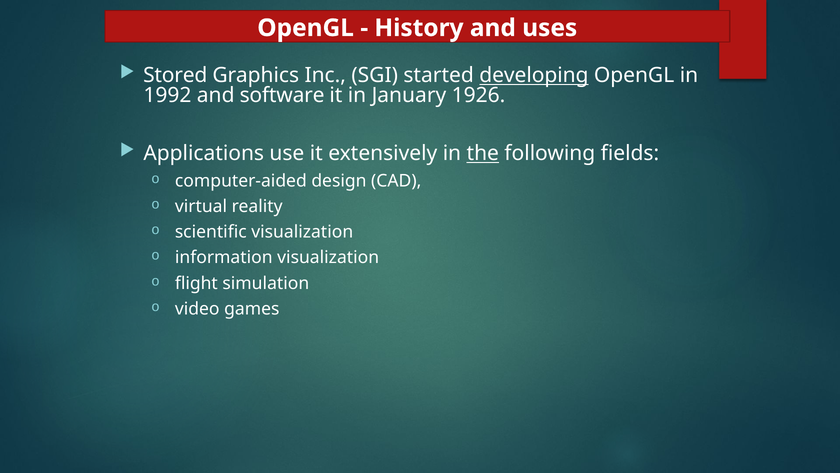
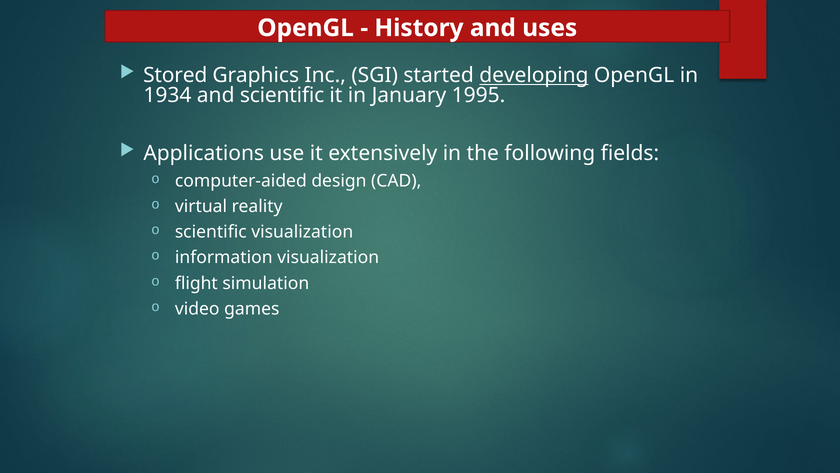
1992: 1992 -> 1934 (167, 95)
and software: software -> scientific (282, 95)
1926: 1926 -> 1995 (479, 95)
the underline: present -> none (483, 153)
